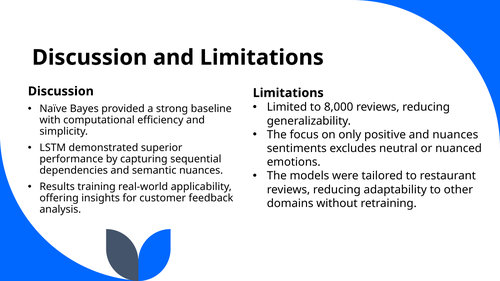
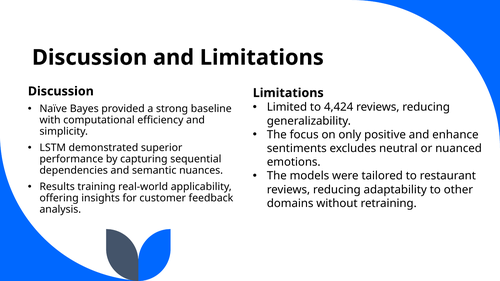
8,000: 8,000 -> 4,424 (339, 107)
and nuances: nuances -> enhance (455, 135)
